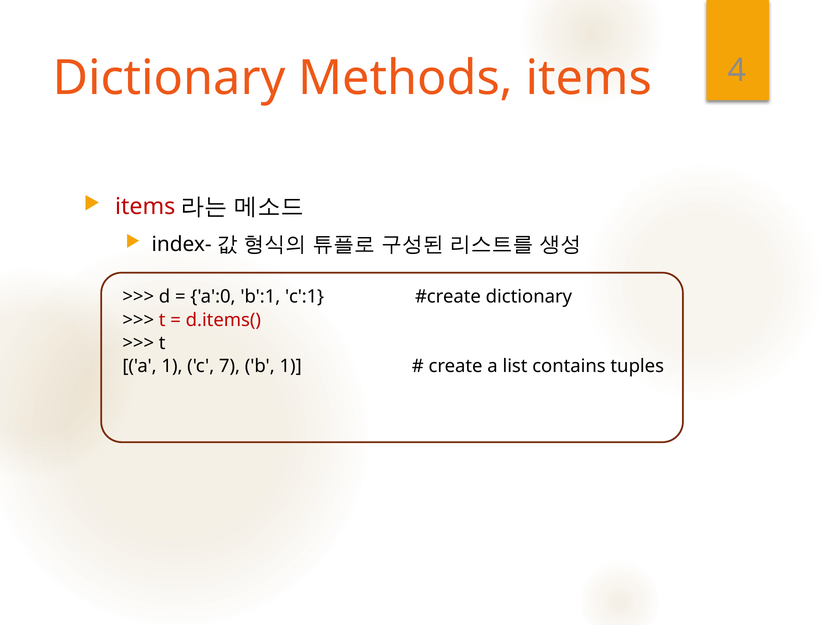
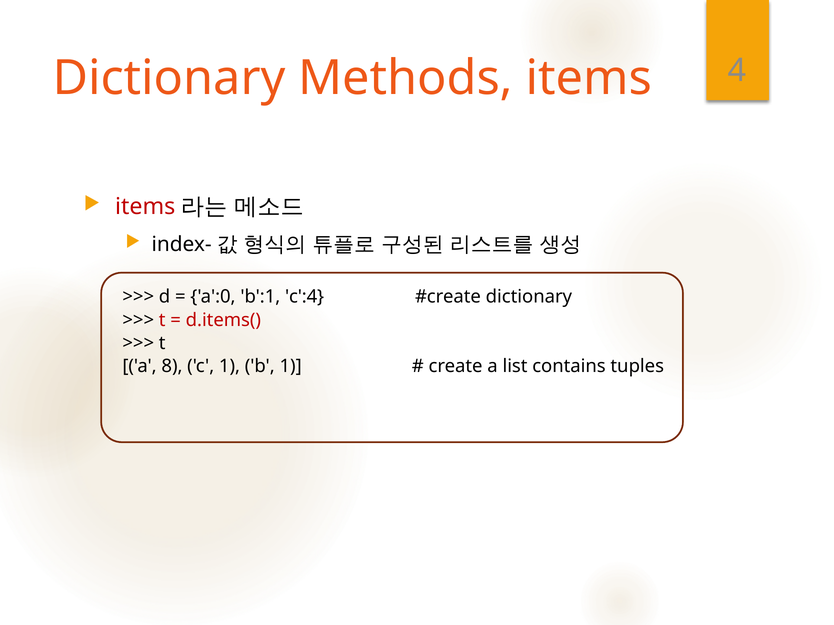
c':1: c':1 -> c':4 (305, 297)
a 1: 1 -> 8 (172, 367)
c 7: 7 -> 1 (229, 367)
